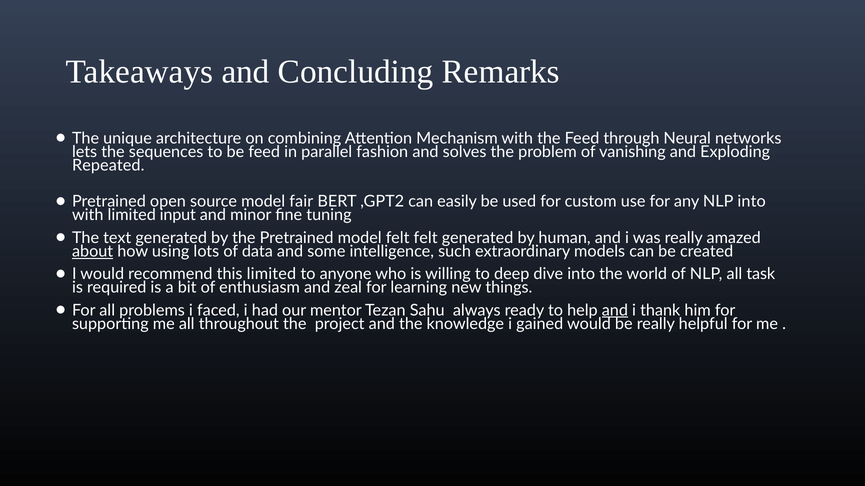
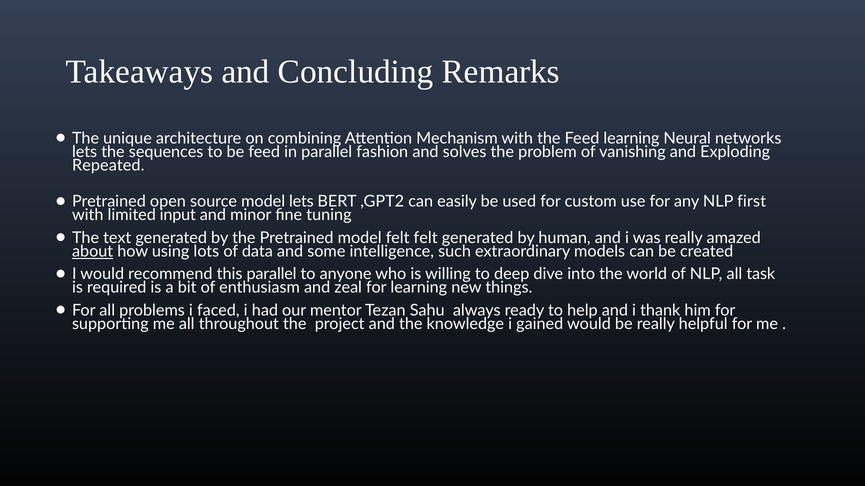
Feed through: through -> learning (631, 138)
model fair: fair -> lets (301, 202)
NLP into: into -> first (752, 202)
this limited: limited -> parallel (272, 274)
and underline: present -> none (615, 311)
